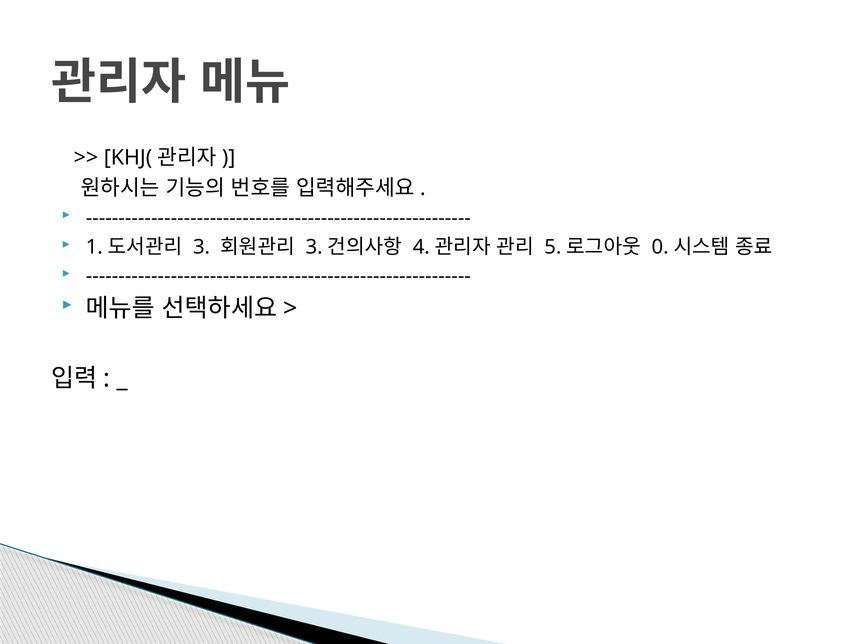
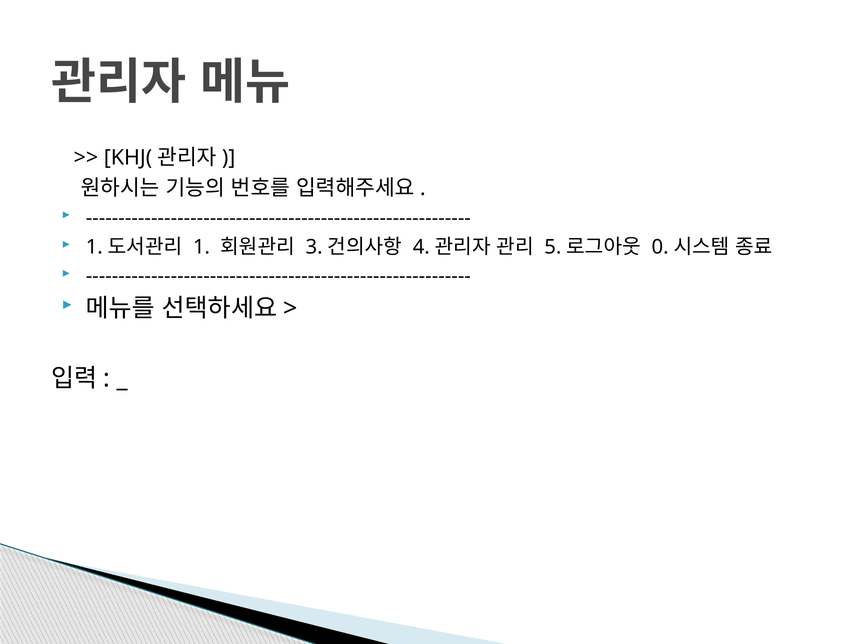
3: 3 -> 1 (202, 247)
